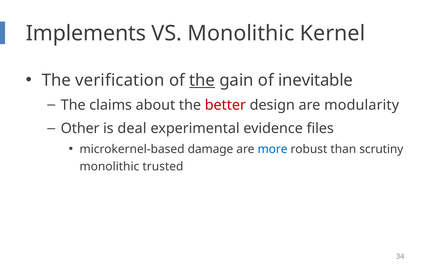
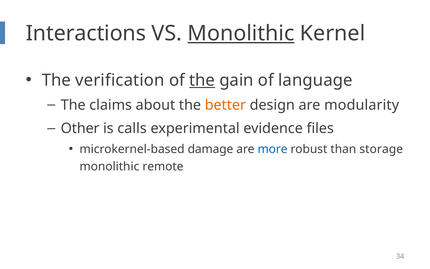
Implements: Implements -> Interactions (86, 33)
Monolithic underline: none -> present (241, 33)
inevitable: inevitable -> language (315, 80)
better colour: red -> orange (225, 105)
deal: deal -> calls (132, 128)
scrutiny: scrutiny -> storage (381, 149)
trusted: trusted -> remote (163, 166)
